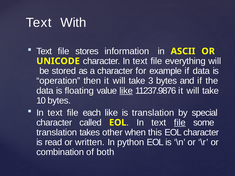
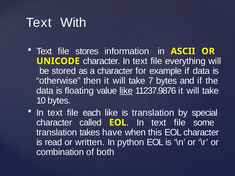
operation: operation -> otherwise (58, 81)
3: 3 -> 7 (151, 81)
file underline: present -> none (180, 123)
other: other -> have (112, 133)
